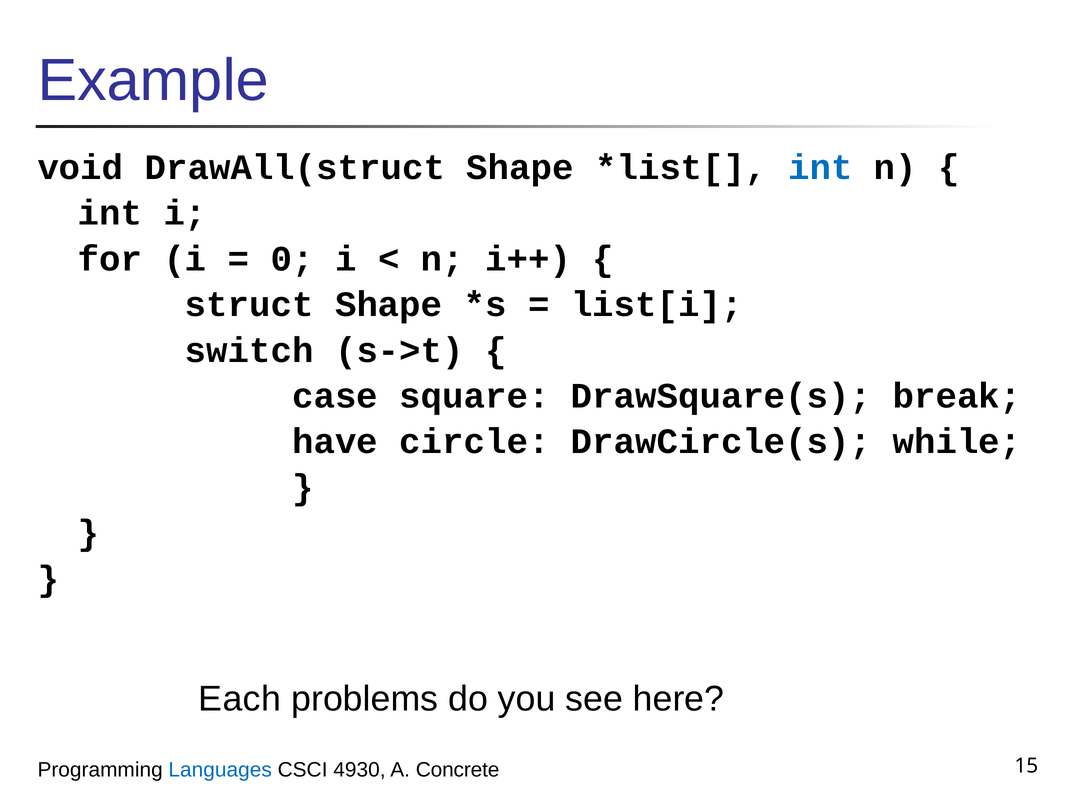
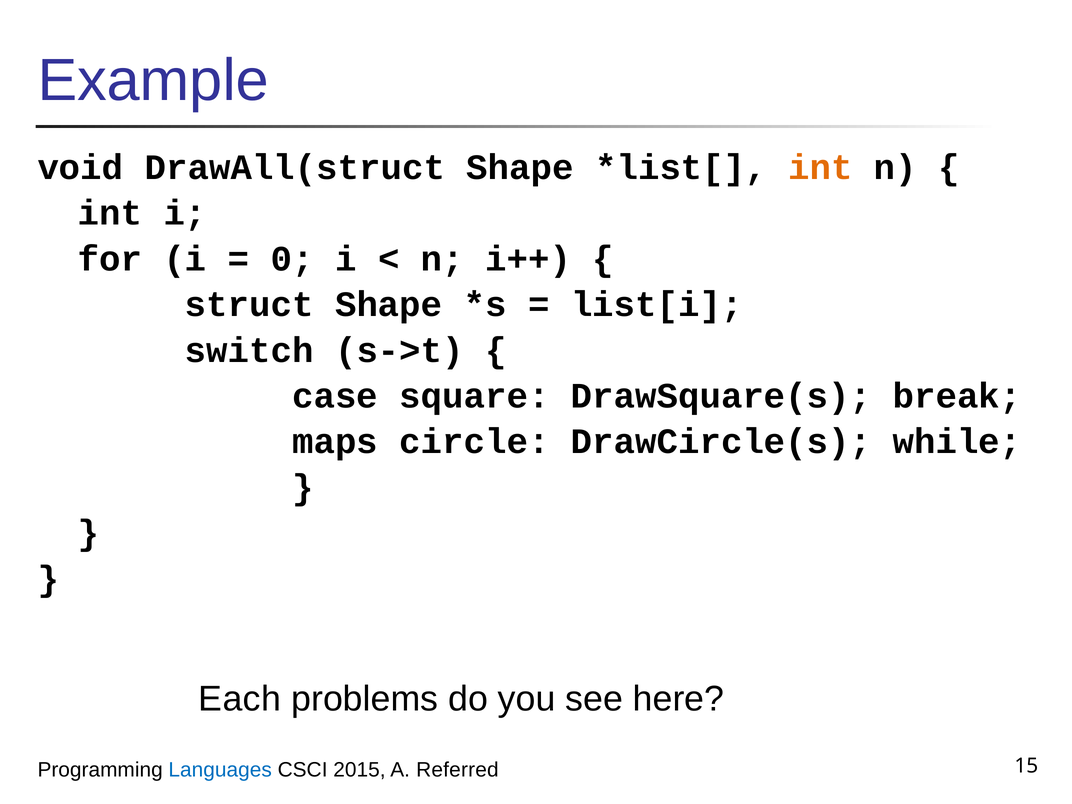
int colour: blue -> orange (820, 167)
have: have -> maps (335, 442)
4930: 4930 -> 2015 (359, 770)
Concrete: Concrete -> Referred (457, 770)
